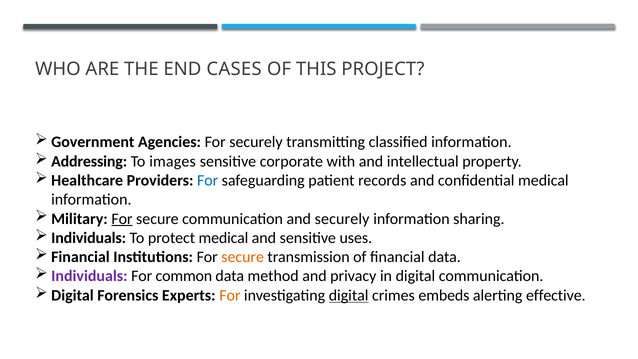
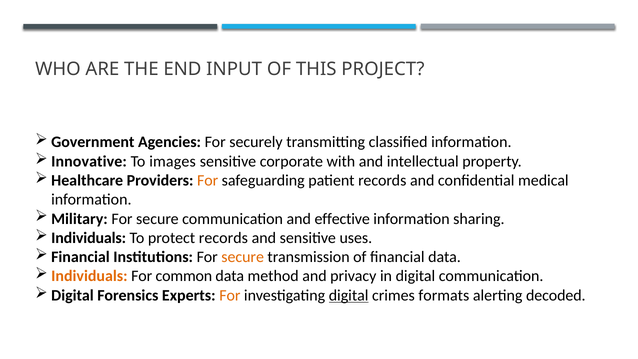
CASES: CASES -> INPUT (234, 69)
Addressing: Addressing -> Innovative (89, 161)
For colour: blue -> orange (208, 180)
For underline: present -> none (122, 219)
and securely: securely -> effective (342, 219)
protect medical: medical -> records (223, 238)
Individuals colour: purple -> orange (89, 276)
embeds: embeds -> formats (444, 295)
effective: effective -> decoded (556, 295)
